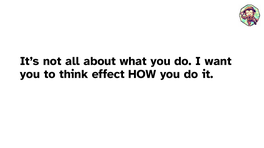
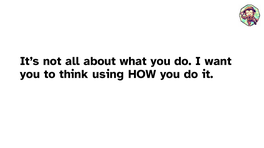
effect: effect -> using (108, 74)
